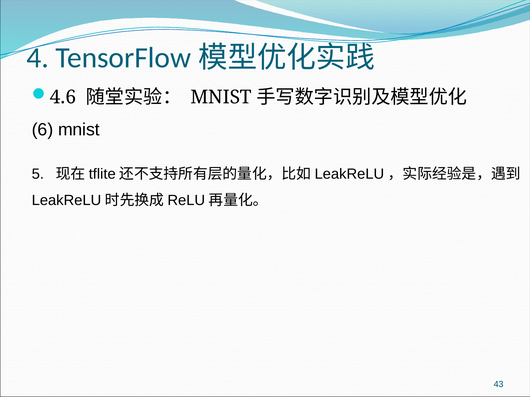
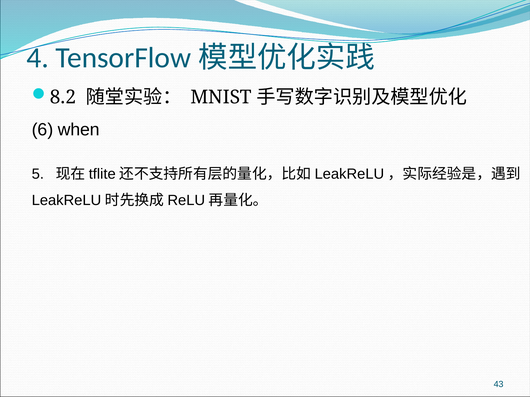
4.6: 4.6 -> 8.2 (63, 97)
6 mnist: mnist -> when (79, 130)
